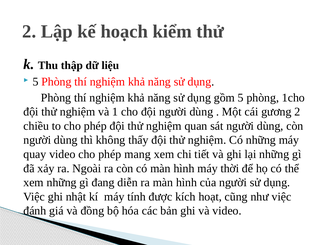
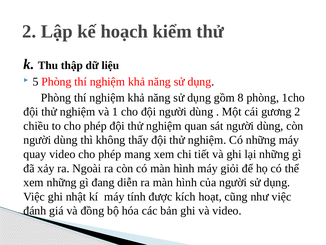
gồm 5: 5 -> 8 (241, 97)
thời: thời -> giỏi (230, 168)
